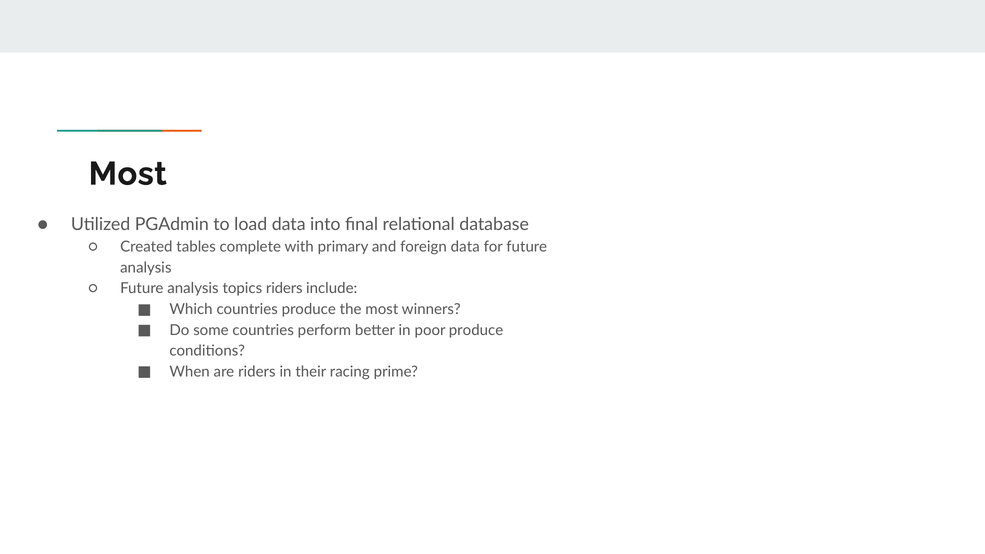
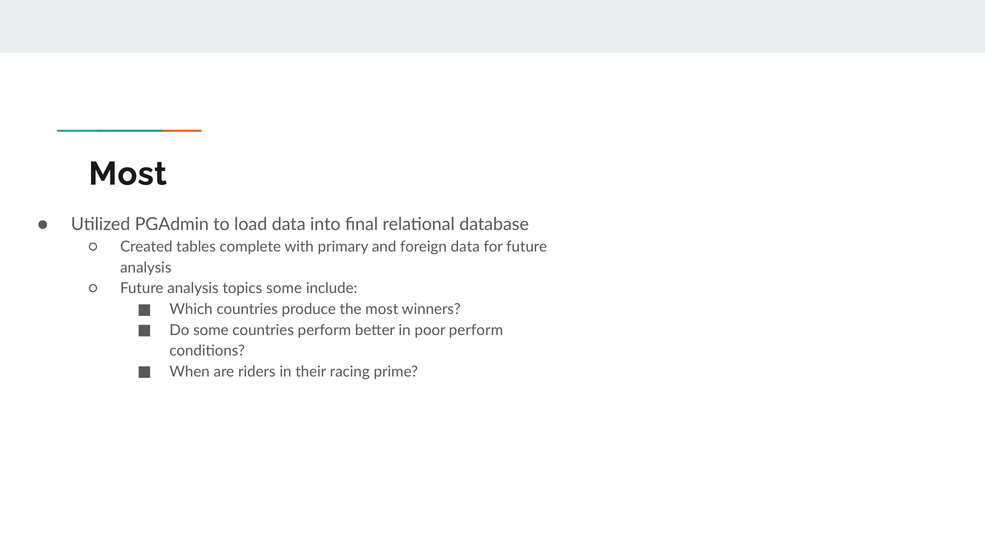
topics riders: riders -> some (284, 288)
poor produce: produce -> perform (476, 330)
